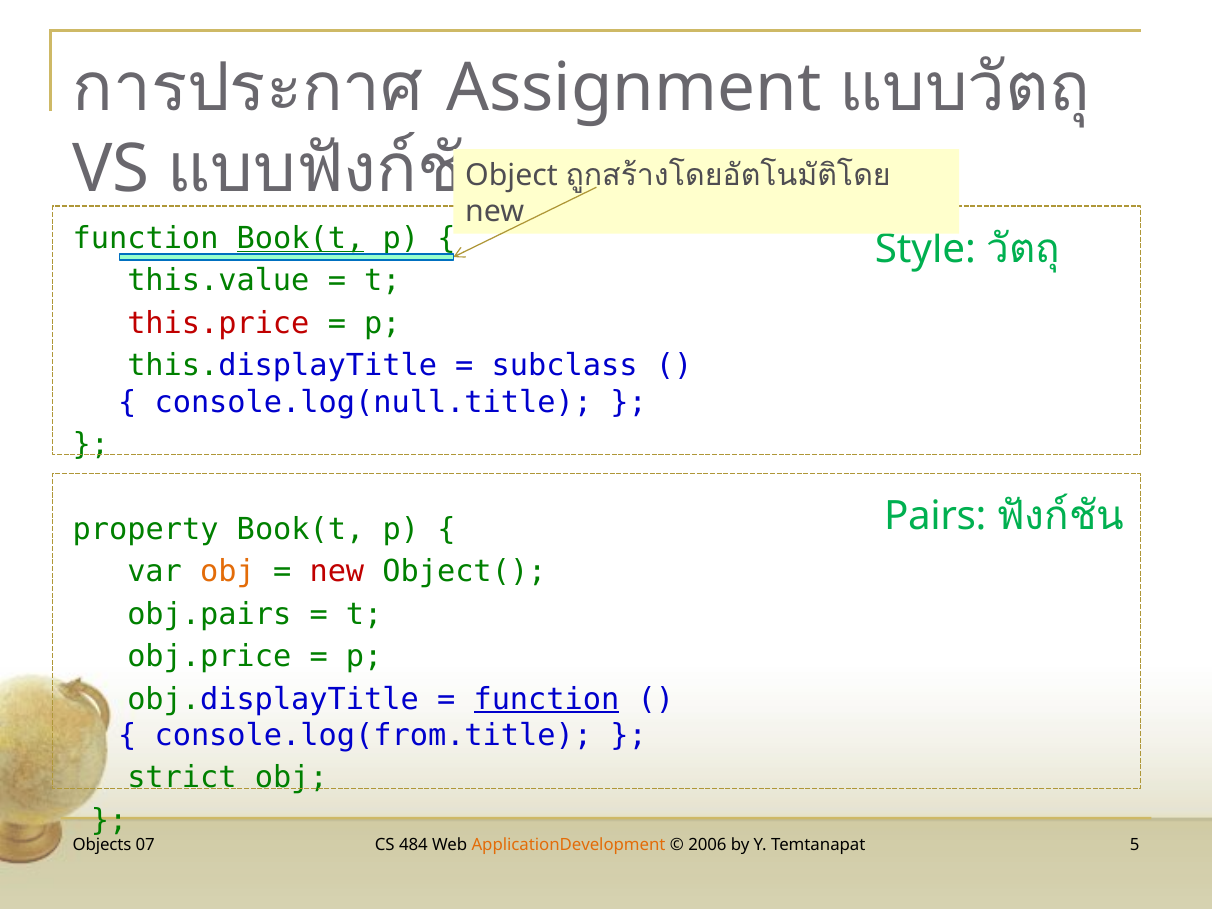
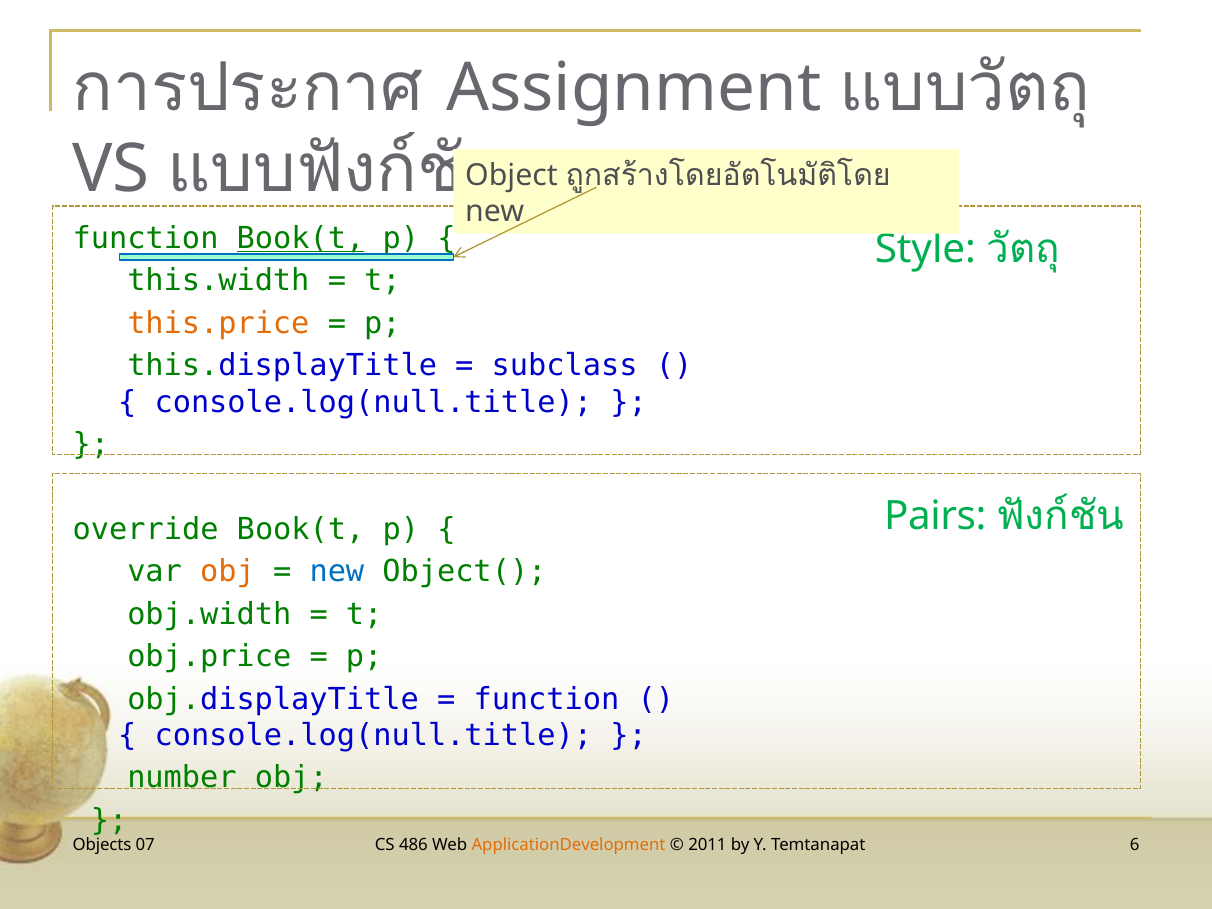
this.value: this.value -> this.width (218, 281)
this.price colour: red -> orange (218, 323)
property: property -> override (146, 529)
new colour: red -> blue (337, 572)
obj.pairs: obj.pairs -> obj.width (209, 614)
function underline: present -> none (546, 699)
console.log(from.title: console.log(from.title -> console.log(null.title (373, 735)
strict: strict -> number (182, 778)
484: 484 -> 486 (413, 845)
2006: 2006 -> 2011 (707, 845)
5: 5 -> 6 (1135, 845)
